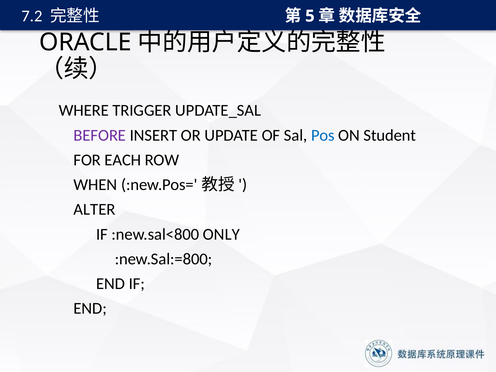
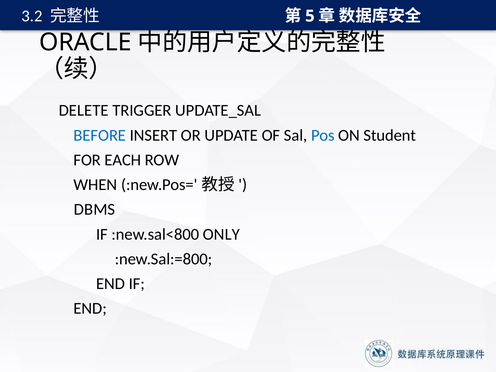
7.2: 7.2 -> 3.2 (32, 16)
WHERE: WHERE -> DELETE (84, 111)
BEFORE colour: purple -> blue (100, 135)
ALTER: ALTER -> DBMS (95, 209)
